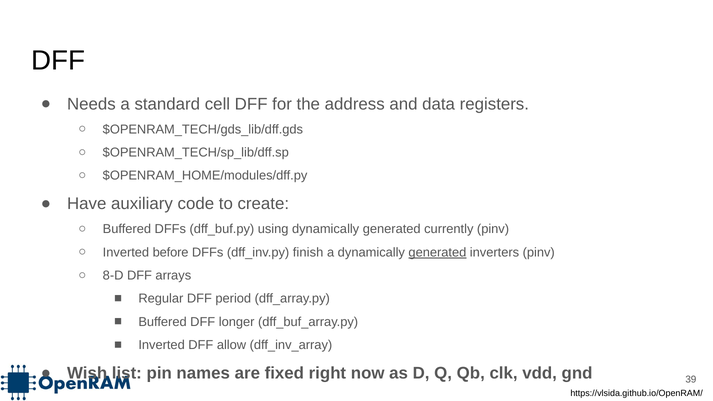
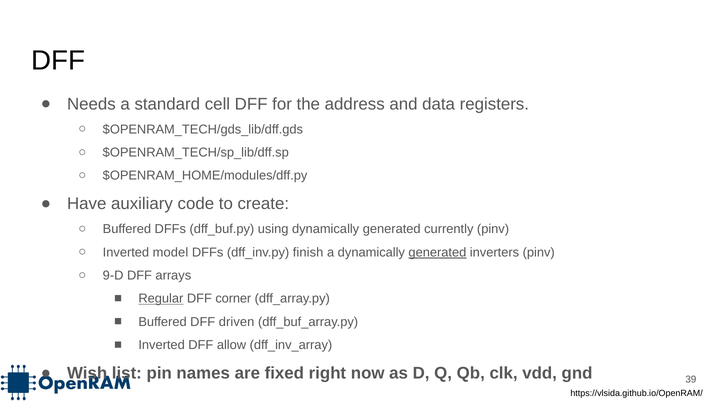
before: before -> model (170, 252)
8-D: 8-D -> 9-D (113, 276)
Regular underline: none -> present (161, 299)
period: period -> corner (233, 299)
longer: longer -> driven (237, 322)
